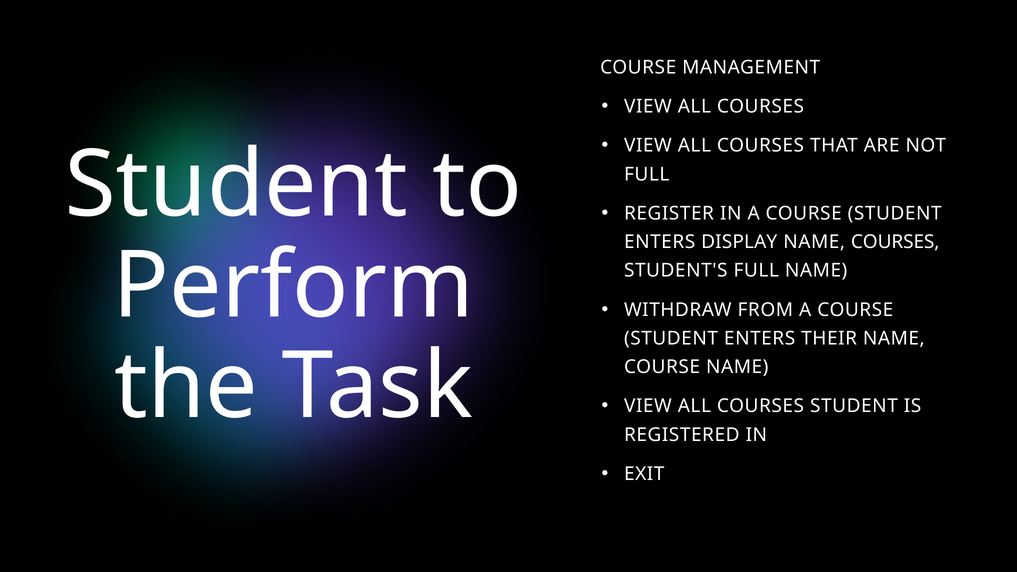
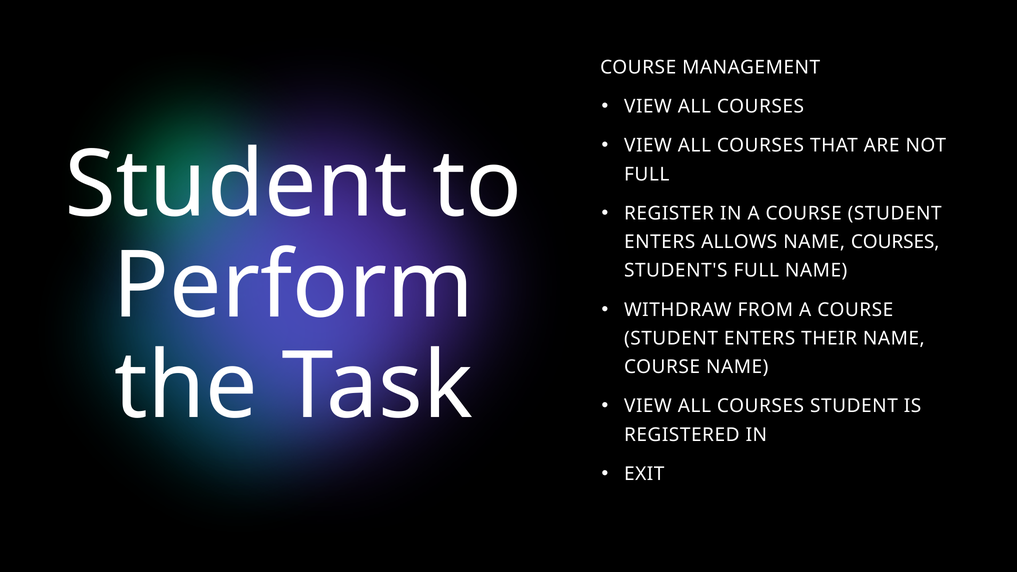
DISPLAY: DISPLAY -> ALLOWS (739, 242)
